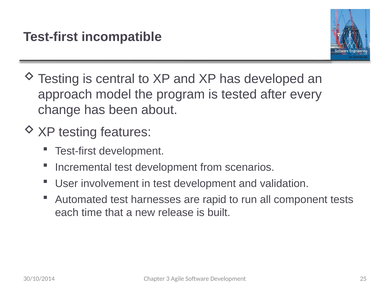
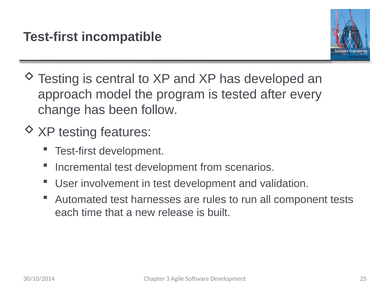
about: about -> follow (159, 110)
rapid: rapid -> rules (214, 200)
